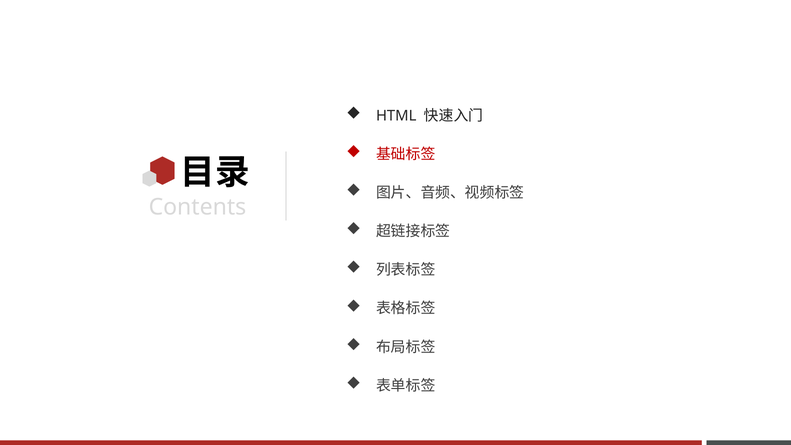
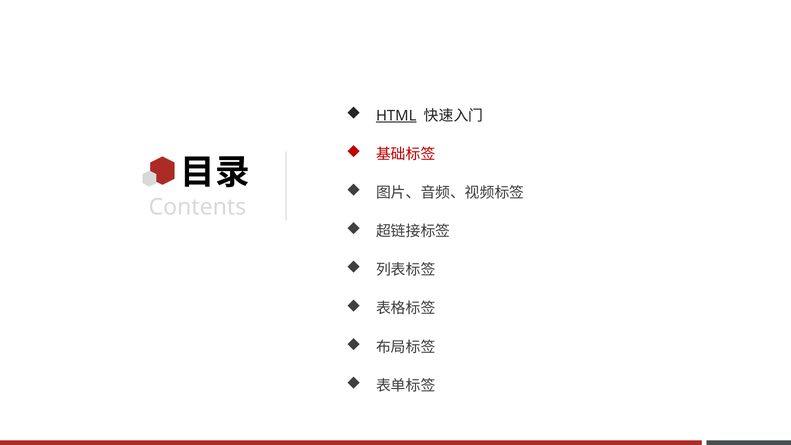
HTML underline: none -> present (396, 116)
